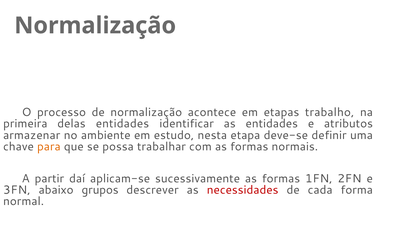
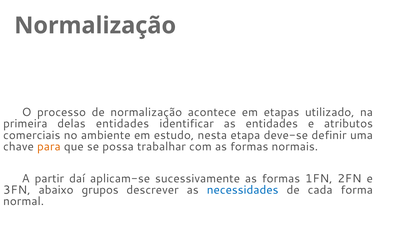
trabalho: trabalho -> utilizado (330, 112)
armazenar: armazenar -> comerciais (32, 135)
necessidades colour: red -> blue (243, 190)
